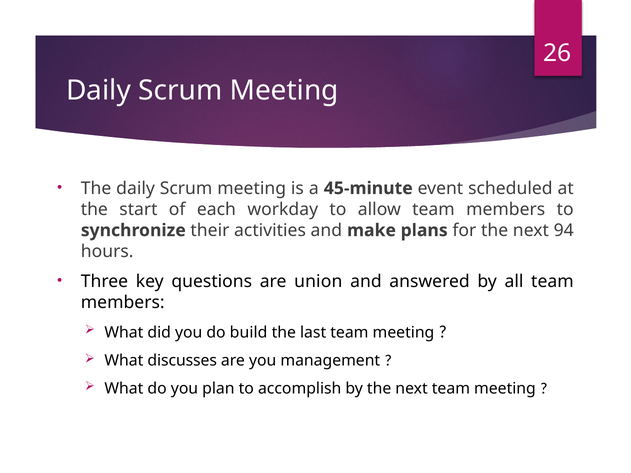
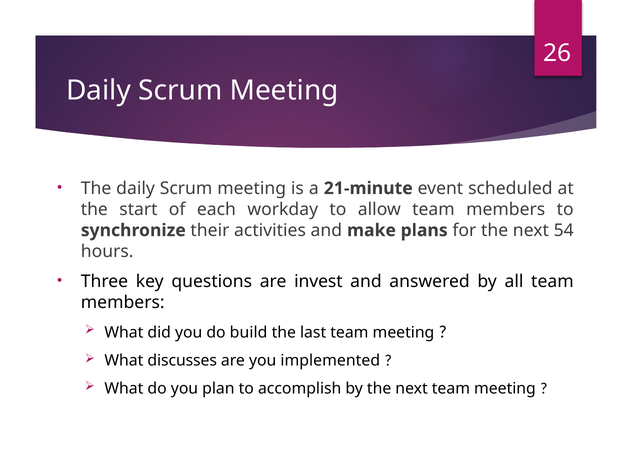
45-minute: 45-minute -> 21-minute (368, 188)
94: 94 -> 54 (564, 231)
union: union -> invest (318, 281)
management: management -> implemented (330, 361)
